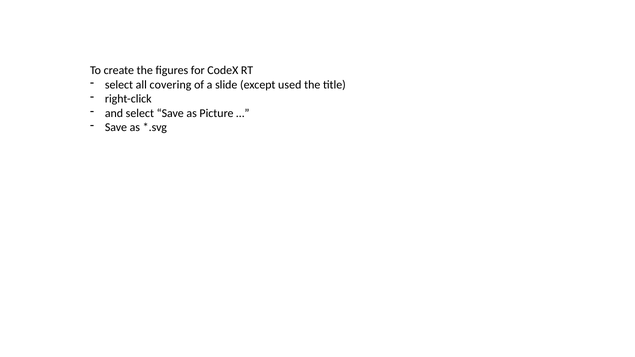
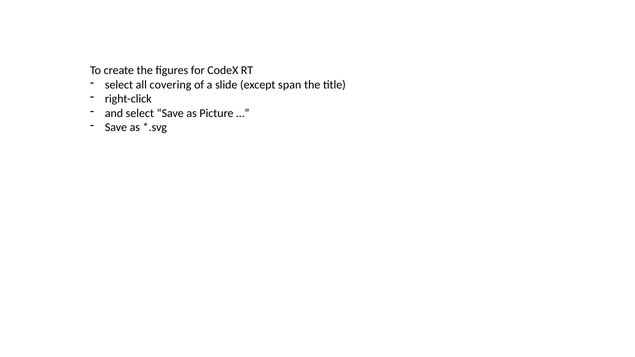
used: used -> span (290, 85)
